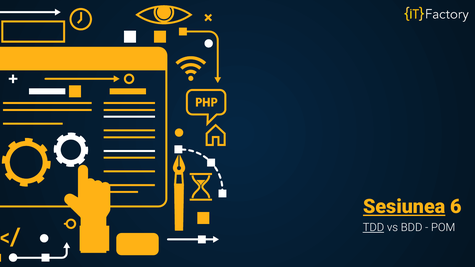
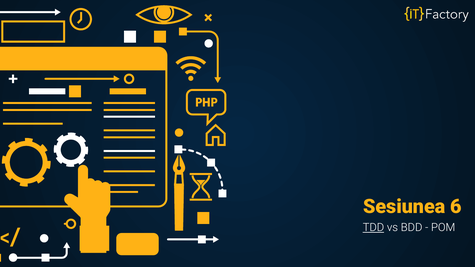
Sesiunea underline: present -> none (404, 207)
